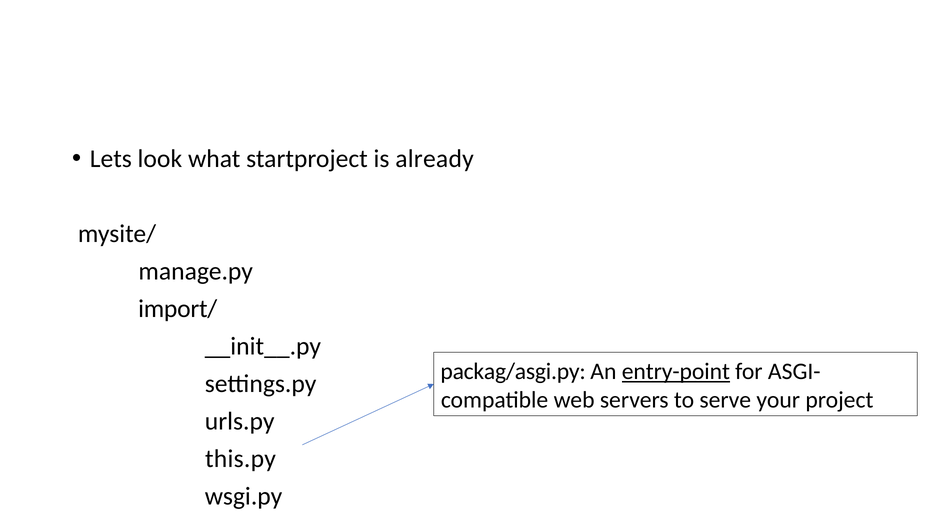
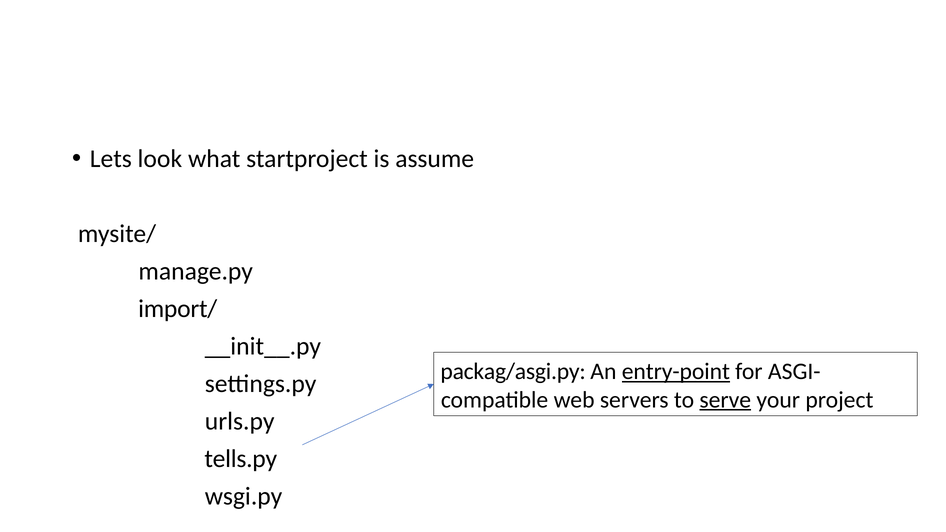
already: already -> assume (435, 159)
serve underline: none -> present (725, 400)
this.py: this.py -> tells.py (241, 459)
